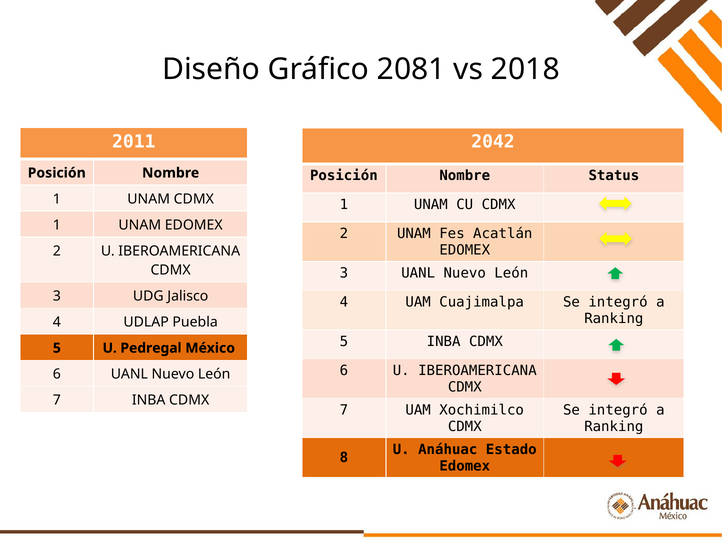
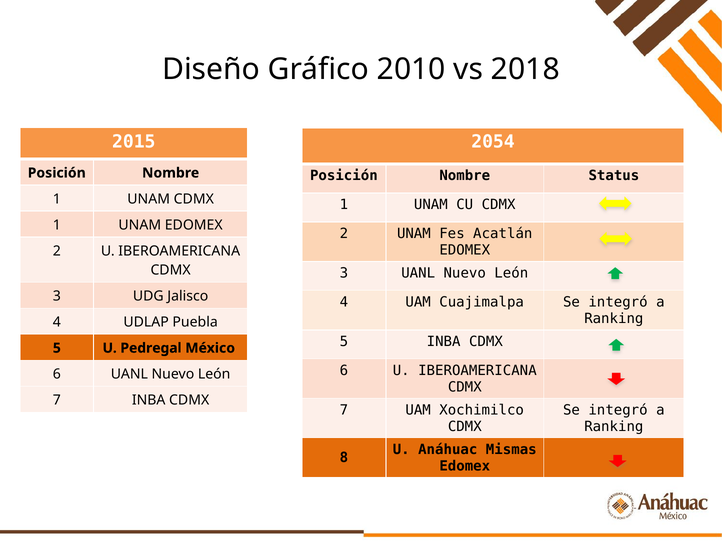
2081: 2081 -> 2010 (411, 69)
2011: 2011 -> 2015 (134, 142)
2042: 2042 -> 2054 (493, 142)
Estado: Estado -> Mismas (511, 449)
